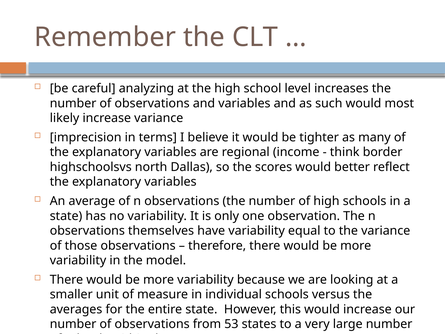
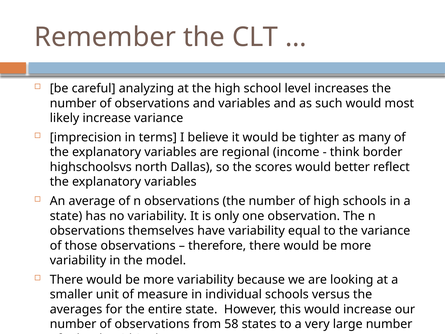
53: 53 -> 58 (231, 324)
